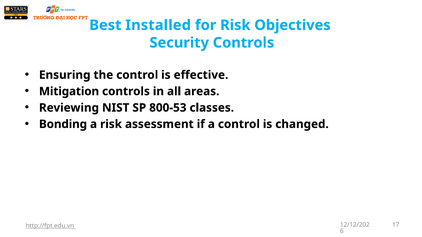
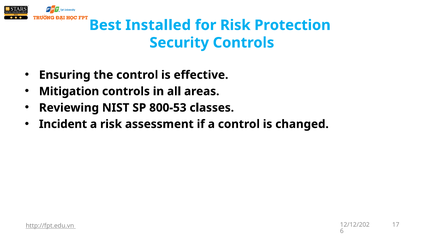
Objectives: Objectives -> Protection (292, 25)
Bonding: Bonding -> Incident (63, 124)
